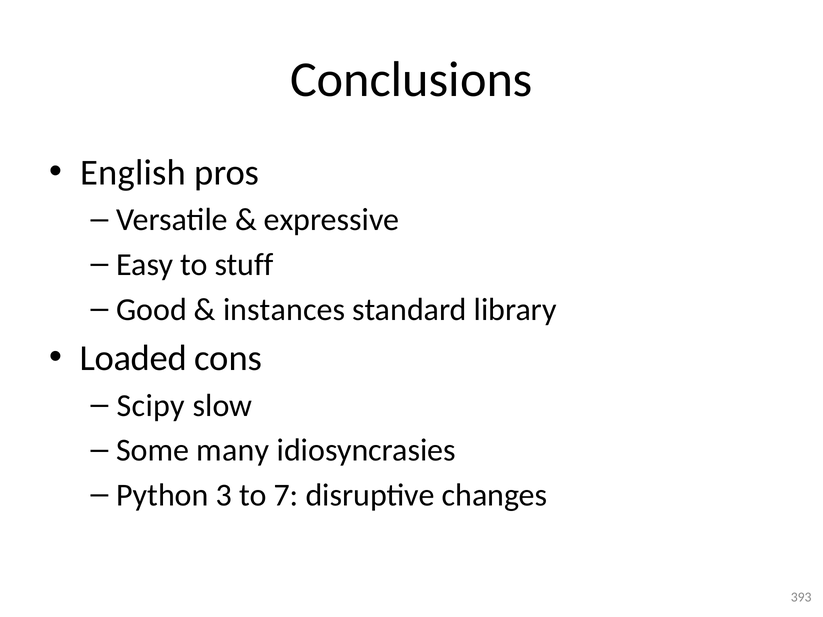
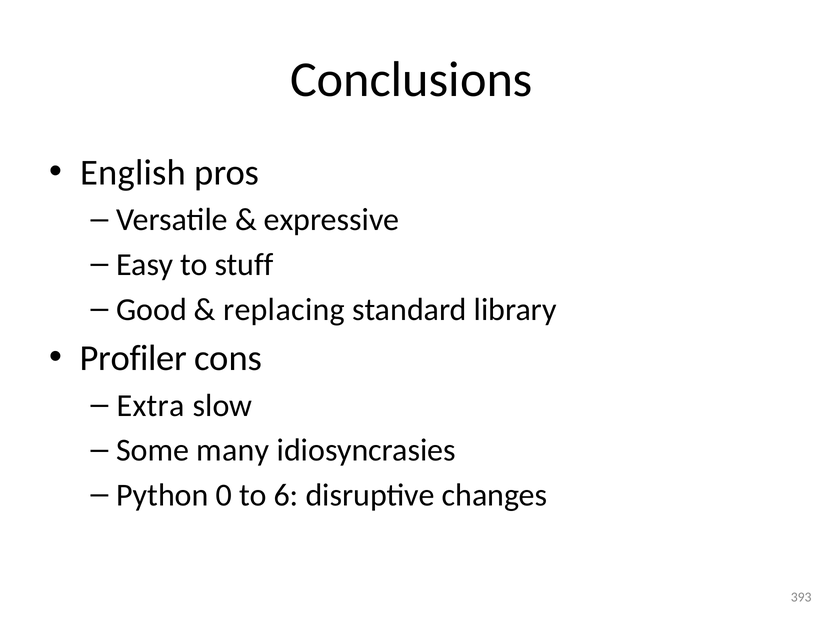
instances: instances -> replacing (284, 310)
Loaded: Loaded -> Profiler (133, 358)
Scipy: Scipy -> Extra (151, 406)
3: 3 -> 0 (224, 495)
7: 7 -> 6 (286, 495)
